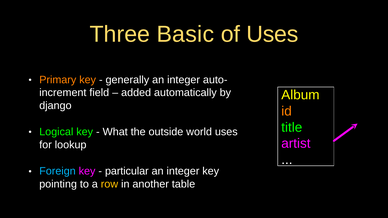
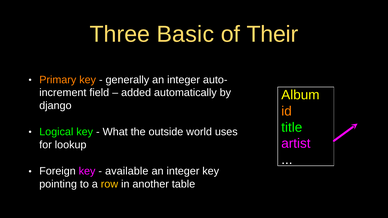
of Uses: Uses -> Their (272, 34)
Foreign colour: light blue -> white (57, 171)
particular: particular -> available (127, 171)
